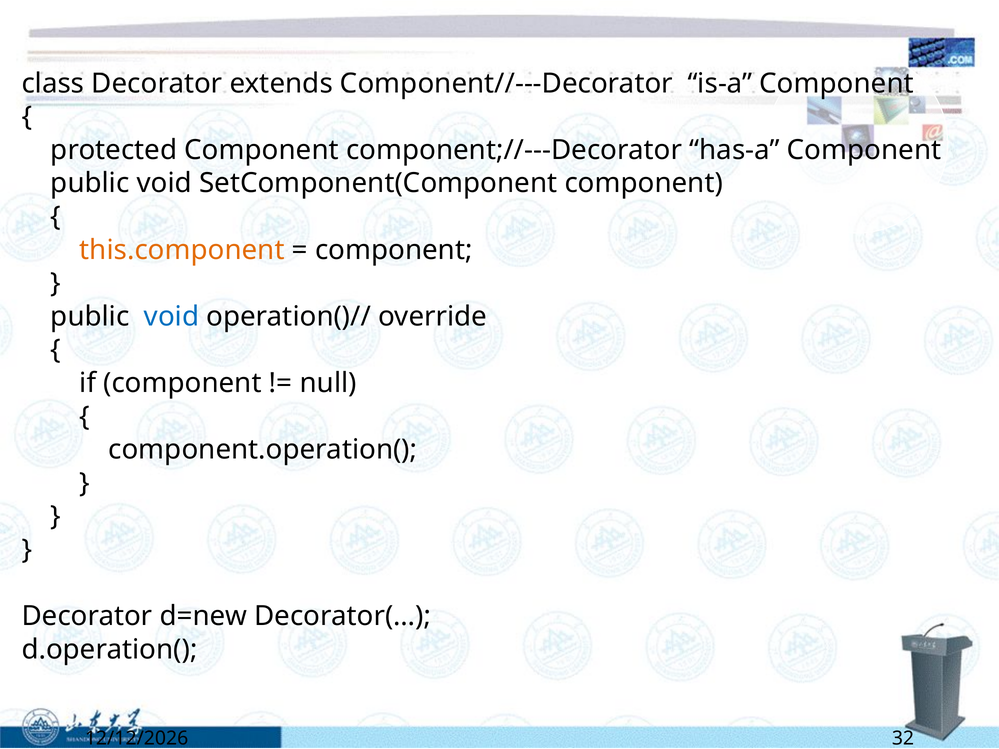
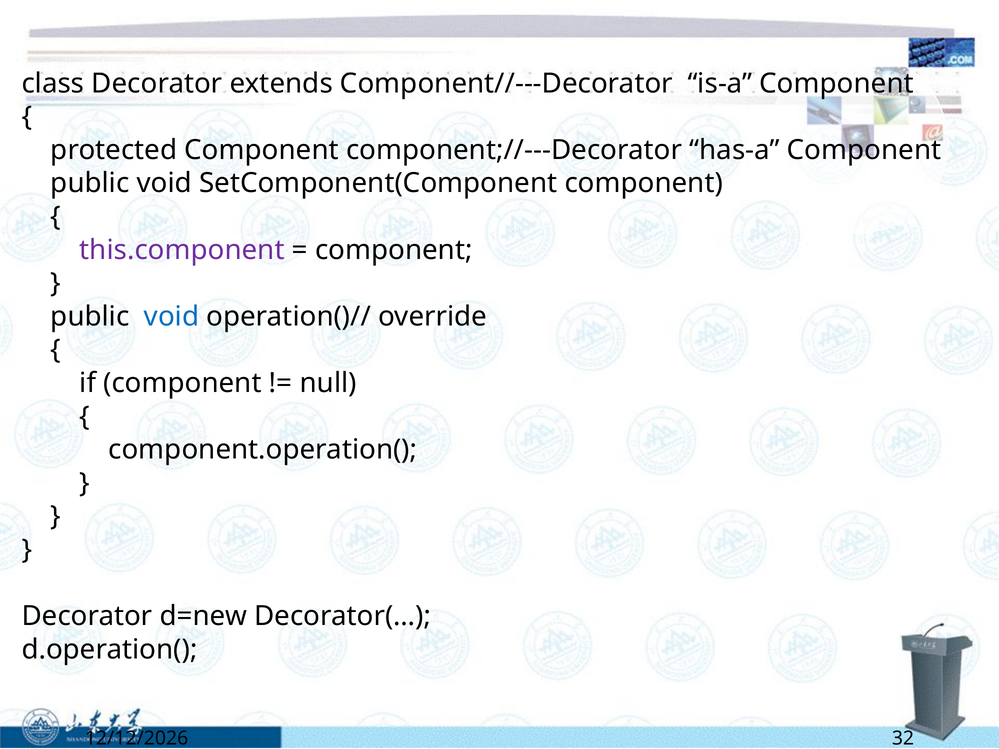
this.component colour: orange -> purple (182, 250)
